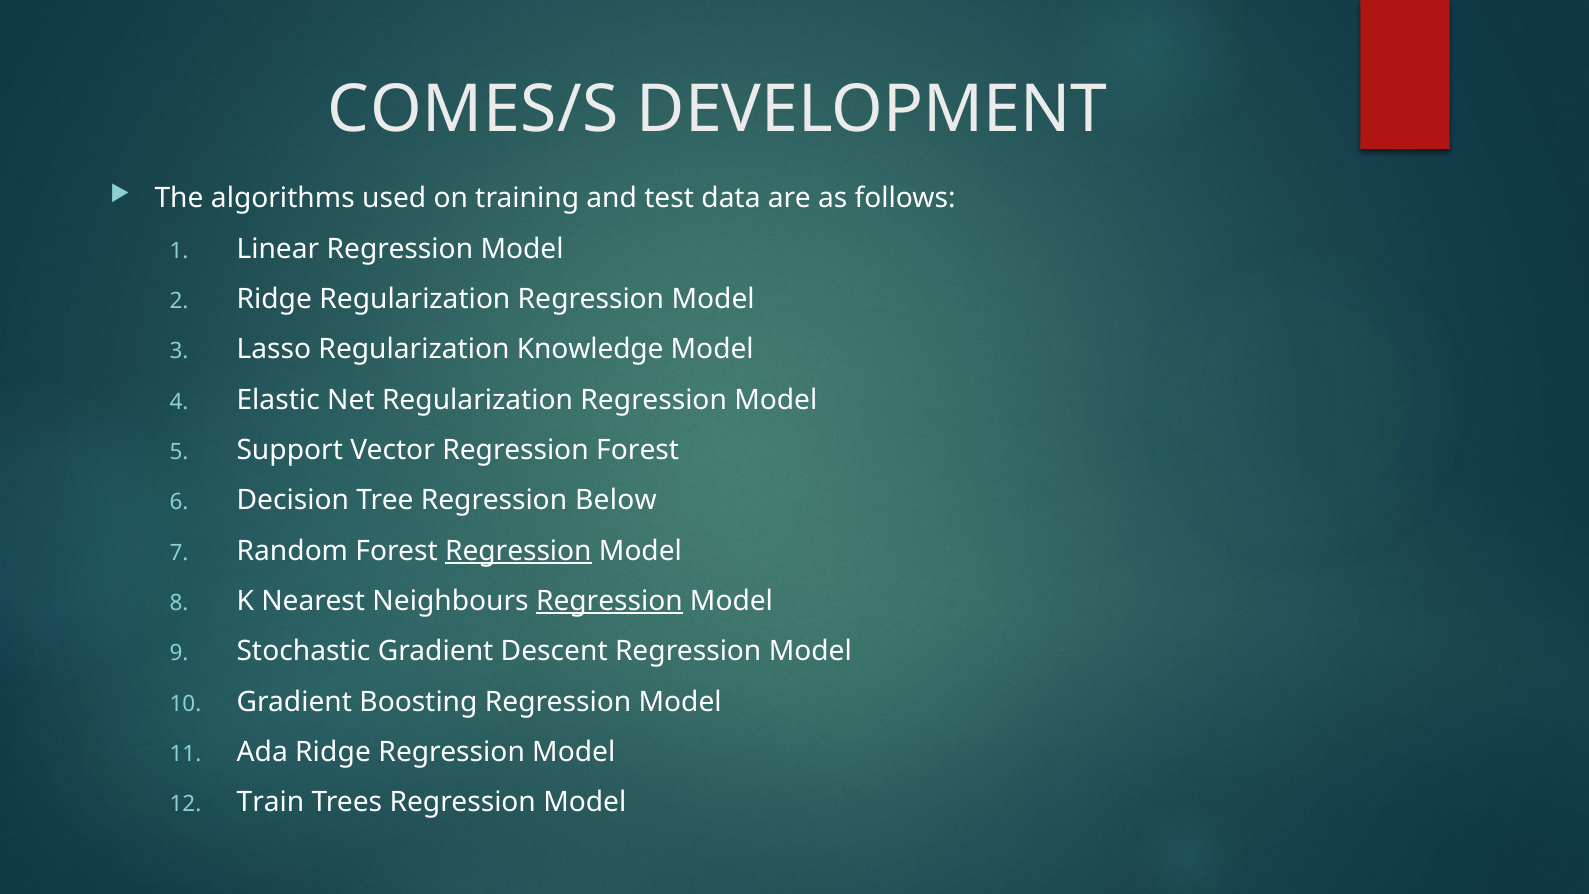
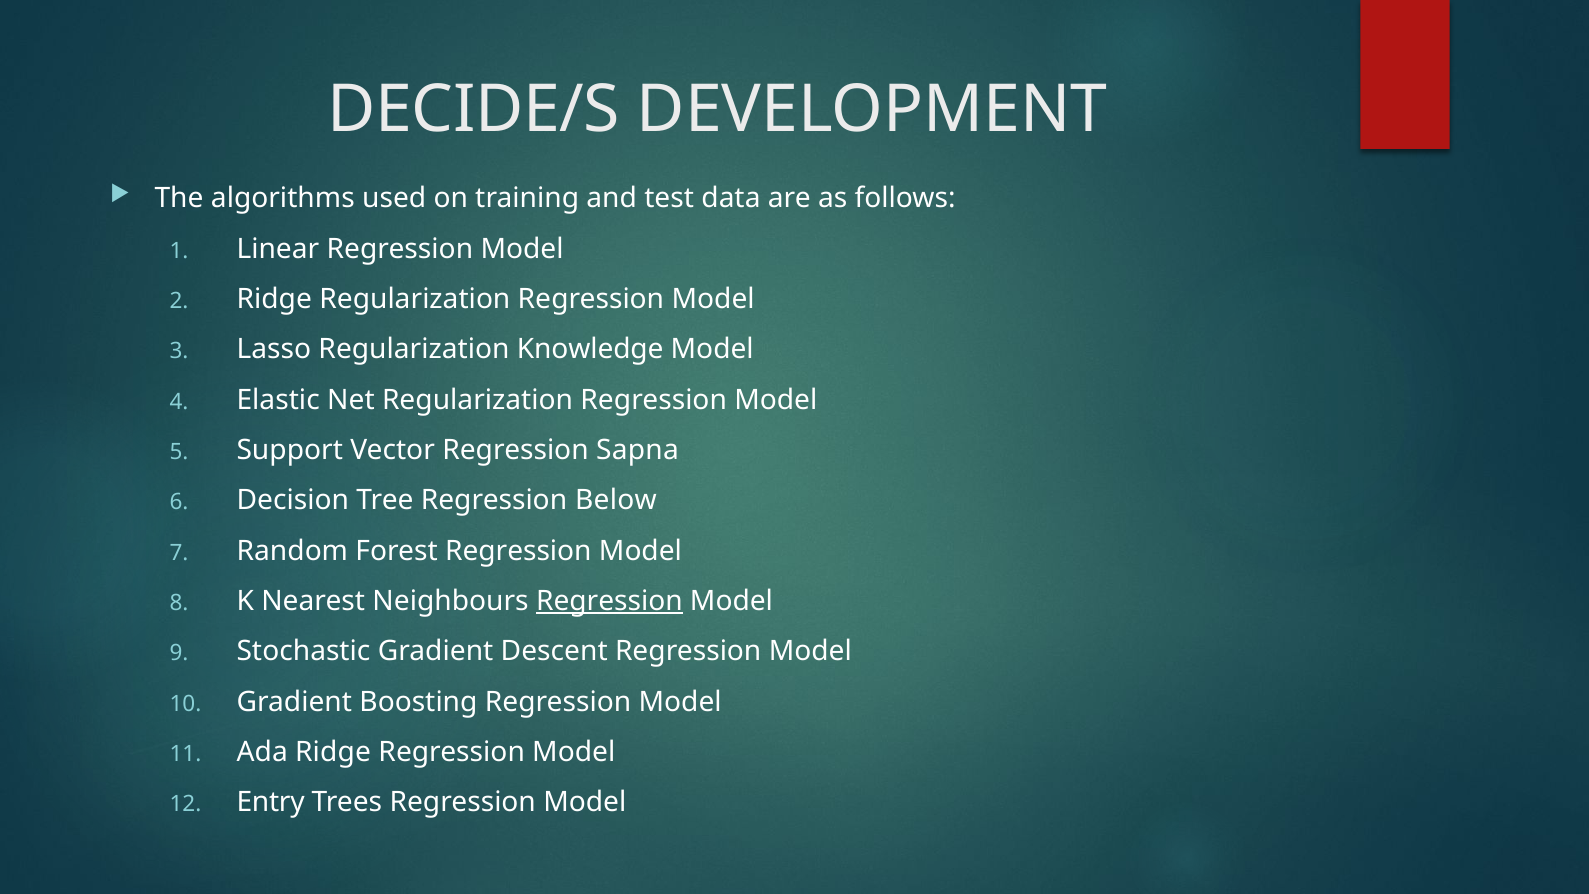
COMES/S: COMES/S -> DECIDE/S (474, 109)
Regression Forest: Forest -> Sapna (638, 450)
Regression underline: present -> none (518, 551)
Train: Train -> Entry (271, 802)
